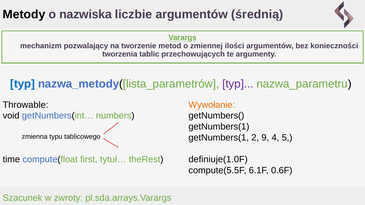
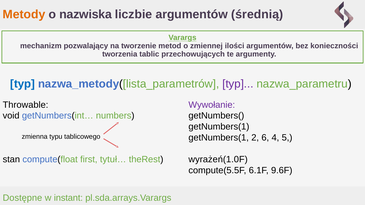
Metody colour: black -> orange (24, 14)
Wywołanie colour: orange -> purple (212, 105)
9: 9 -> 6 (265, 138)
time: time -> stan (11, 160)
definiuje(1.0F: definiuje(1.0F -> wyrażeń(1.0F (218, 160)
0.6F: 0.6F -> 9.6F (282, 171)
Szacunek: Szacunek -> Dostępne (22, 198)
zwroty: zwroty -> instant (68, 198)
